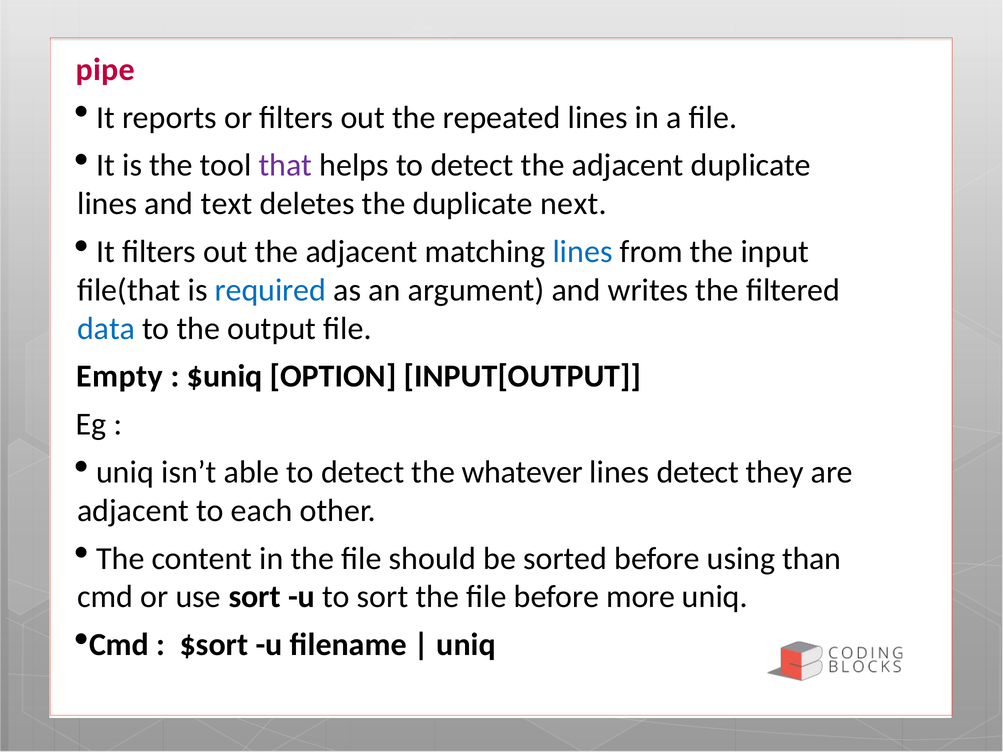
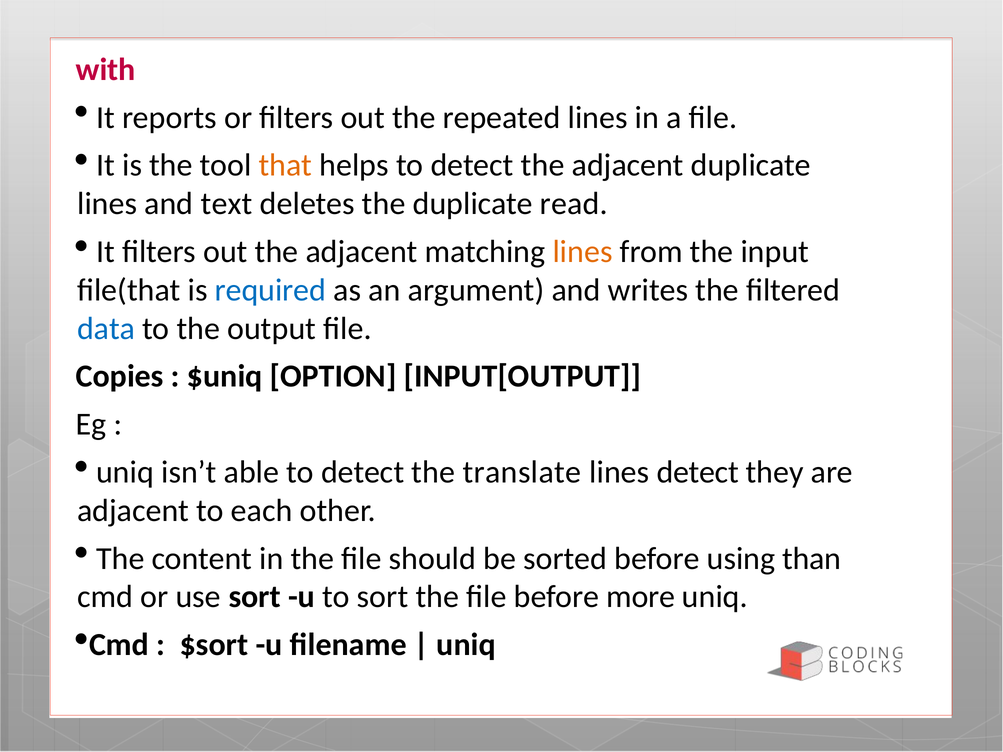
pipe: pipe -> with (106, 70)
that colour: purple -> orange (286, 165)
next: next -> read (574, 204)
lines colour: blue -> orange (583, 252)
Empty: Empty -> Copies (120, 377)
whatever: whatever -> translate (522, 472)
